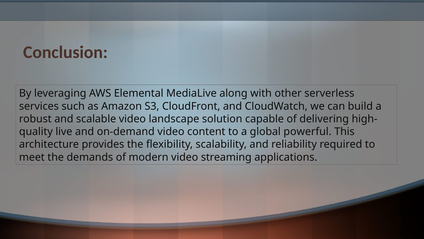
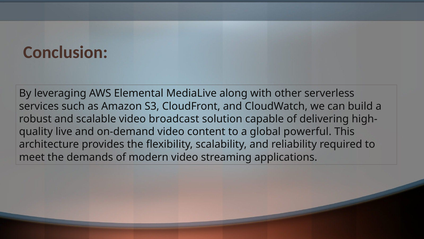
landscape: landscape -> broadcast (174, 119)
